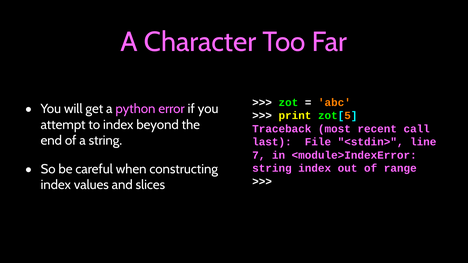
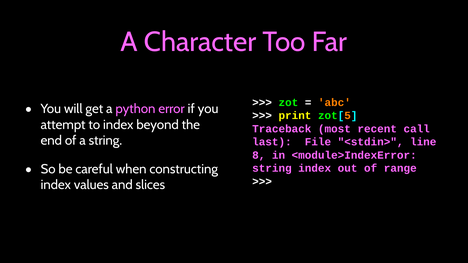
7: 7 -> 8 (259, 155)
